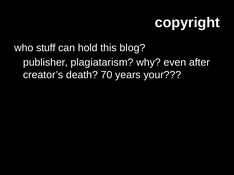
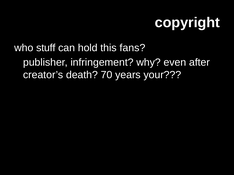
blog: blog -> fans (132, 48)
plagiatarism: plagiatarism -> infringement (102, 63)
